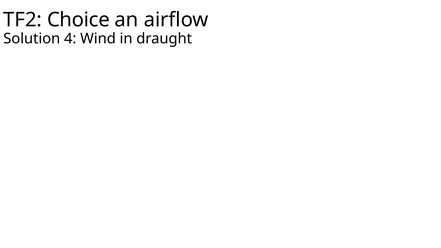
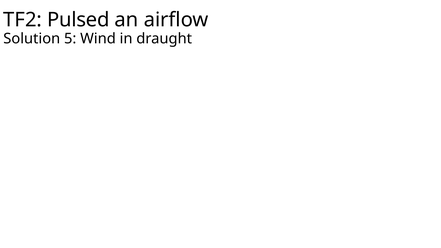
Choice: Choice -> Pulsed (78, 20)
4: 4 -> 5 (70, 39)
